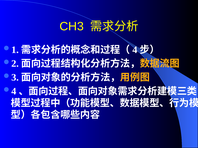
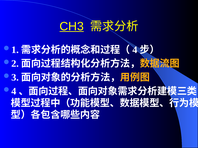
CH3 underline: none -> present (72, 26)
